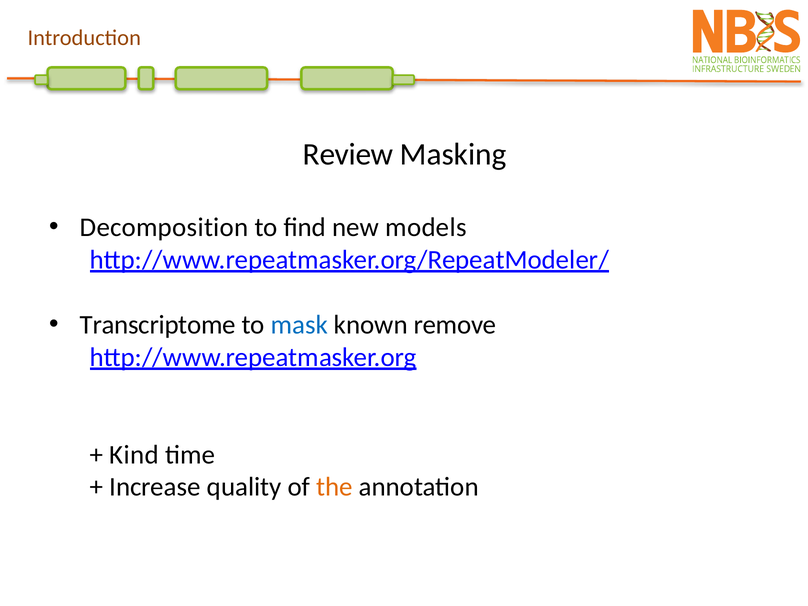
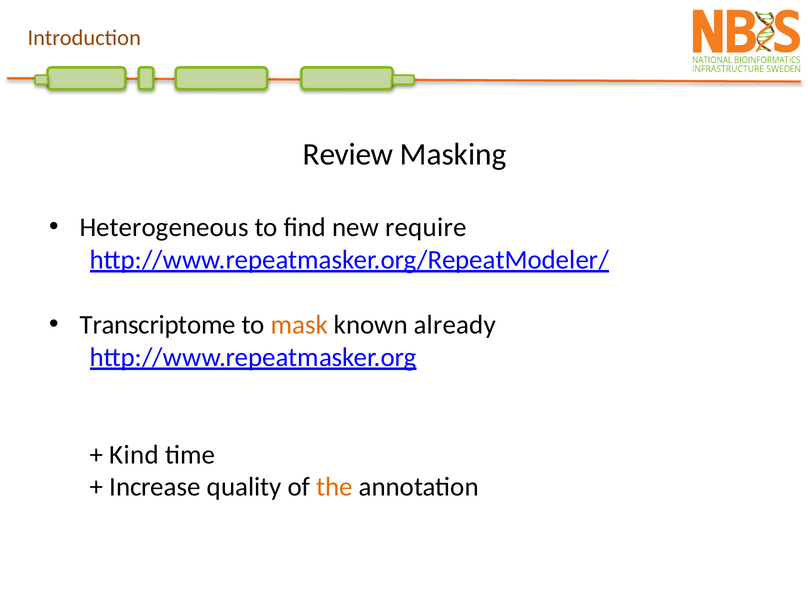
Decomposition: Decomposition -> Heterogeneous (164, 227)
models: models -> require (426, 227)
mask colour: blue -> orange (299, 325)
remove: remove -> already (455, 325)
